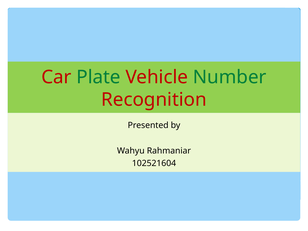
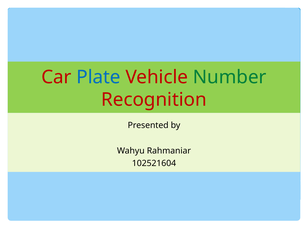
Plate colour: green -> blue (99, 77)
